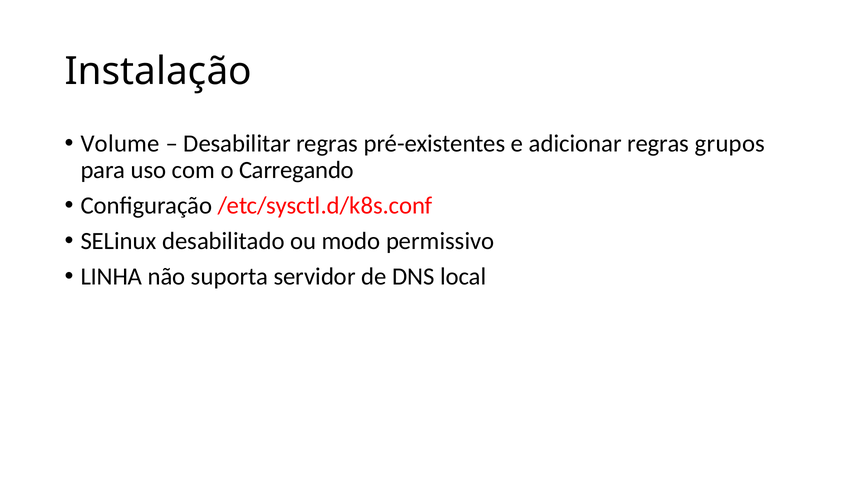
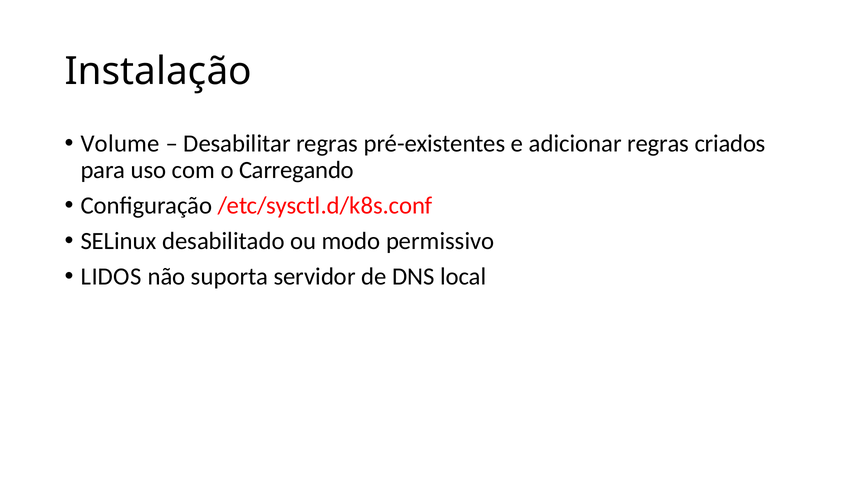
grupos: grupos -> criados (730, 143)
LINHA: LINHA -> LIDOS (111, 277)
